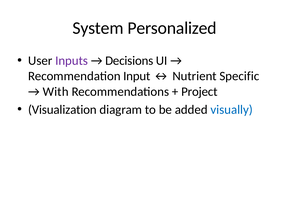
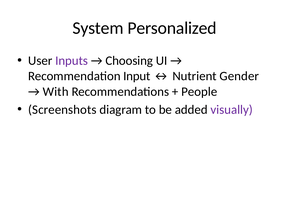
Decisions: Decisions -> Choosing (129, 61)
Specific: Specific -> Gender (239, 76)
Project: Project -> People (199, 91)
Visualization: Visualization -> Screenshots (62, 109)
visually colour: blue -> purple (232, 109)
